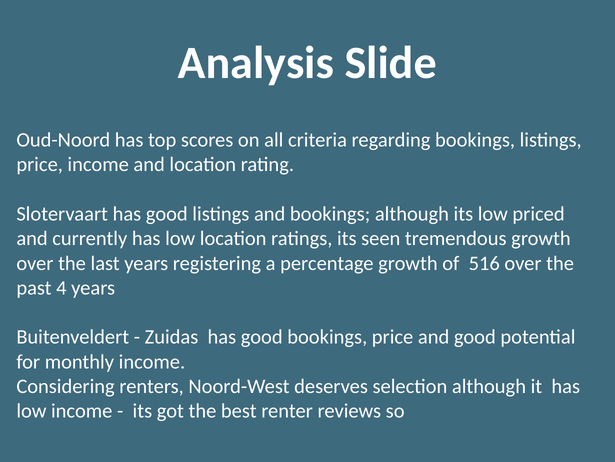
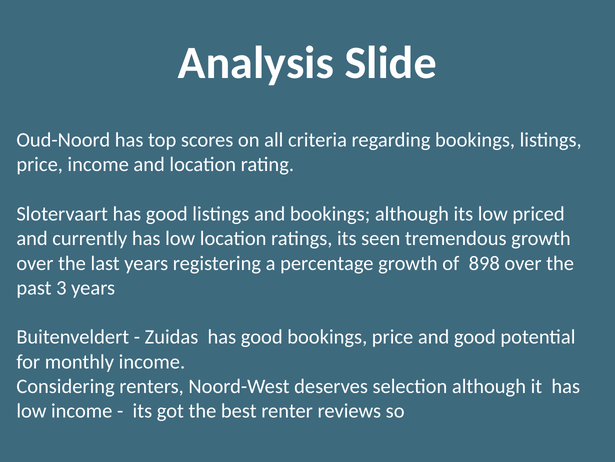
516: 516 -> 898 (484, 263)
4: 4 -> 3 (61, 287)
